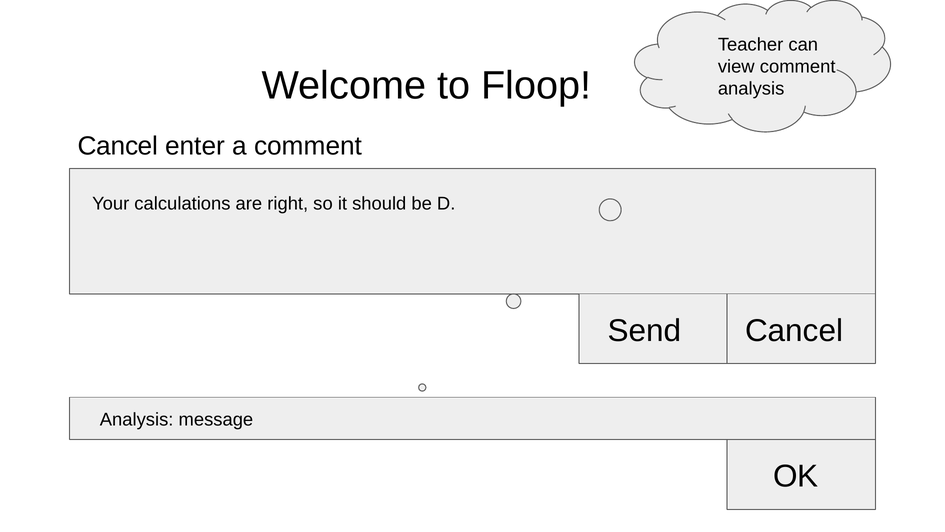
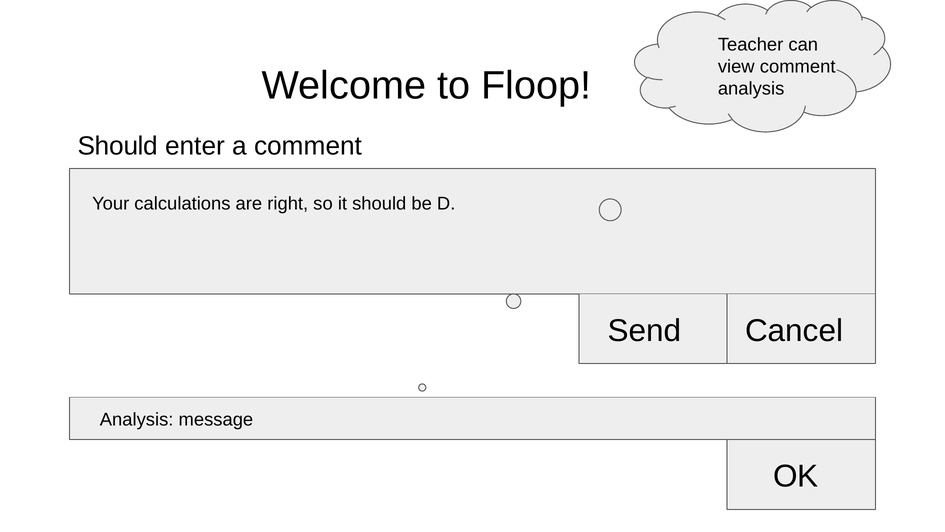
Cancel: Cancel -> Should (118, 146)
